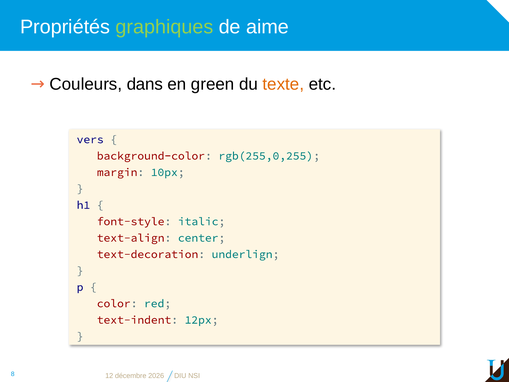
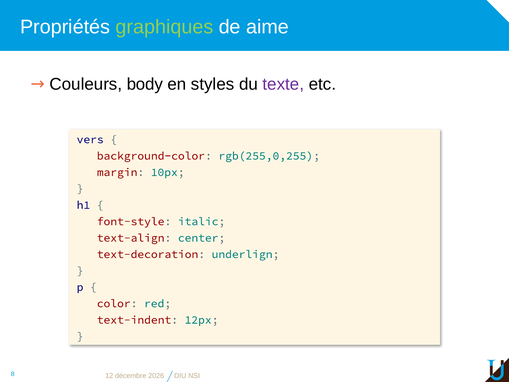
dans: dans -> body (145, 84)
green: green -> styles (213, 84)
texte colour: orange -> purple (283, 84)
